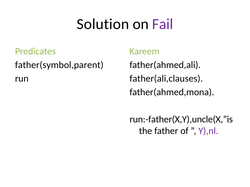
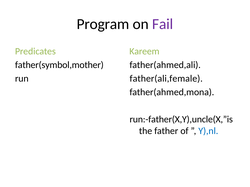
Solution: Solution -> Program (103, 24)
father(symbol,parent: father(symbol,parent -> father(symbol,mother (59, 65)
father(ali,clauses: father(ali,clauses -> father(ali,female (166, 79)
Y),nl colour: purple -> blue (208, 131)
